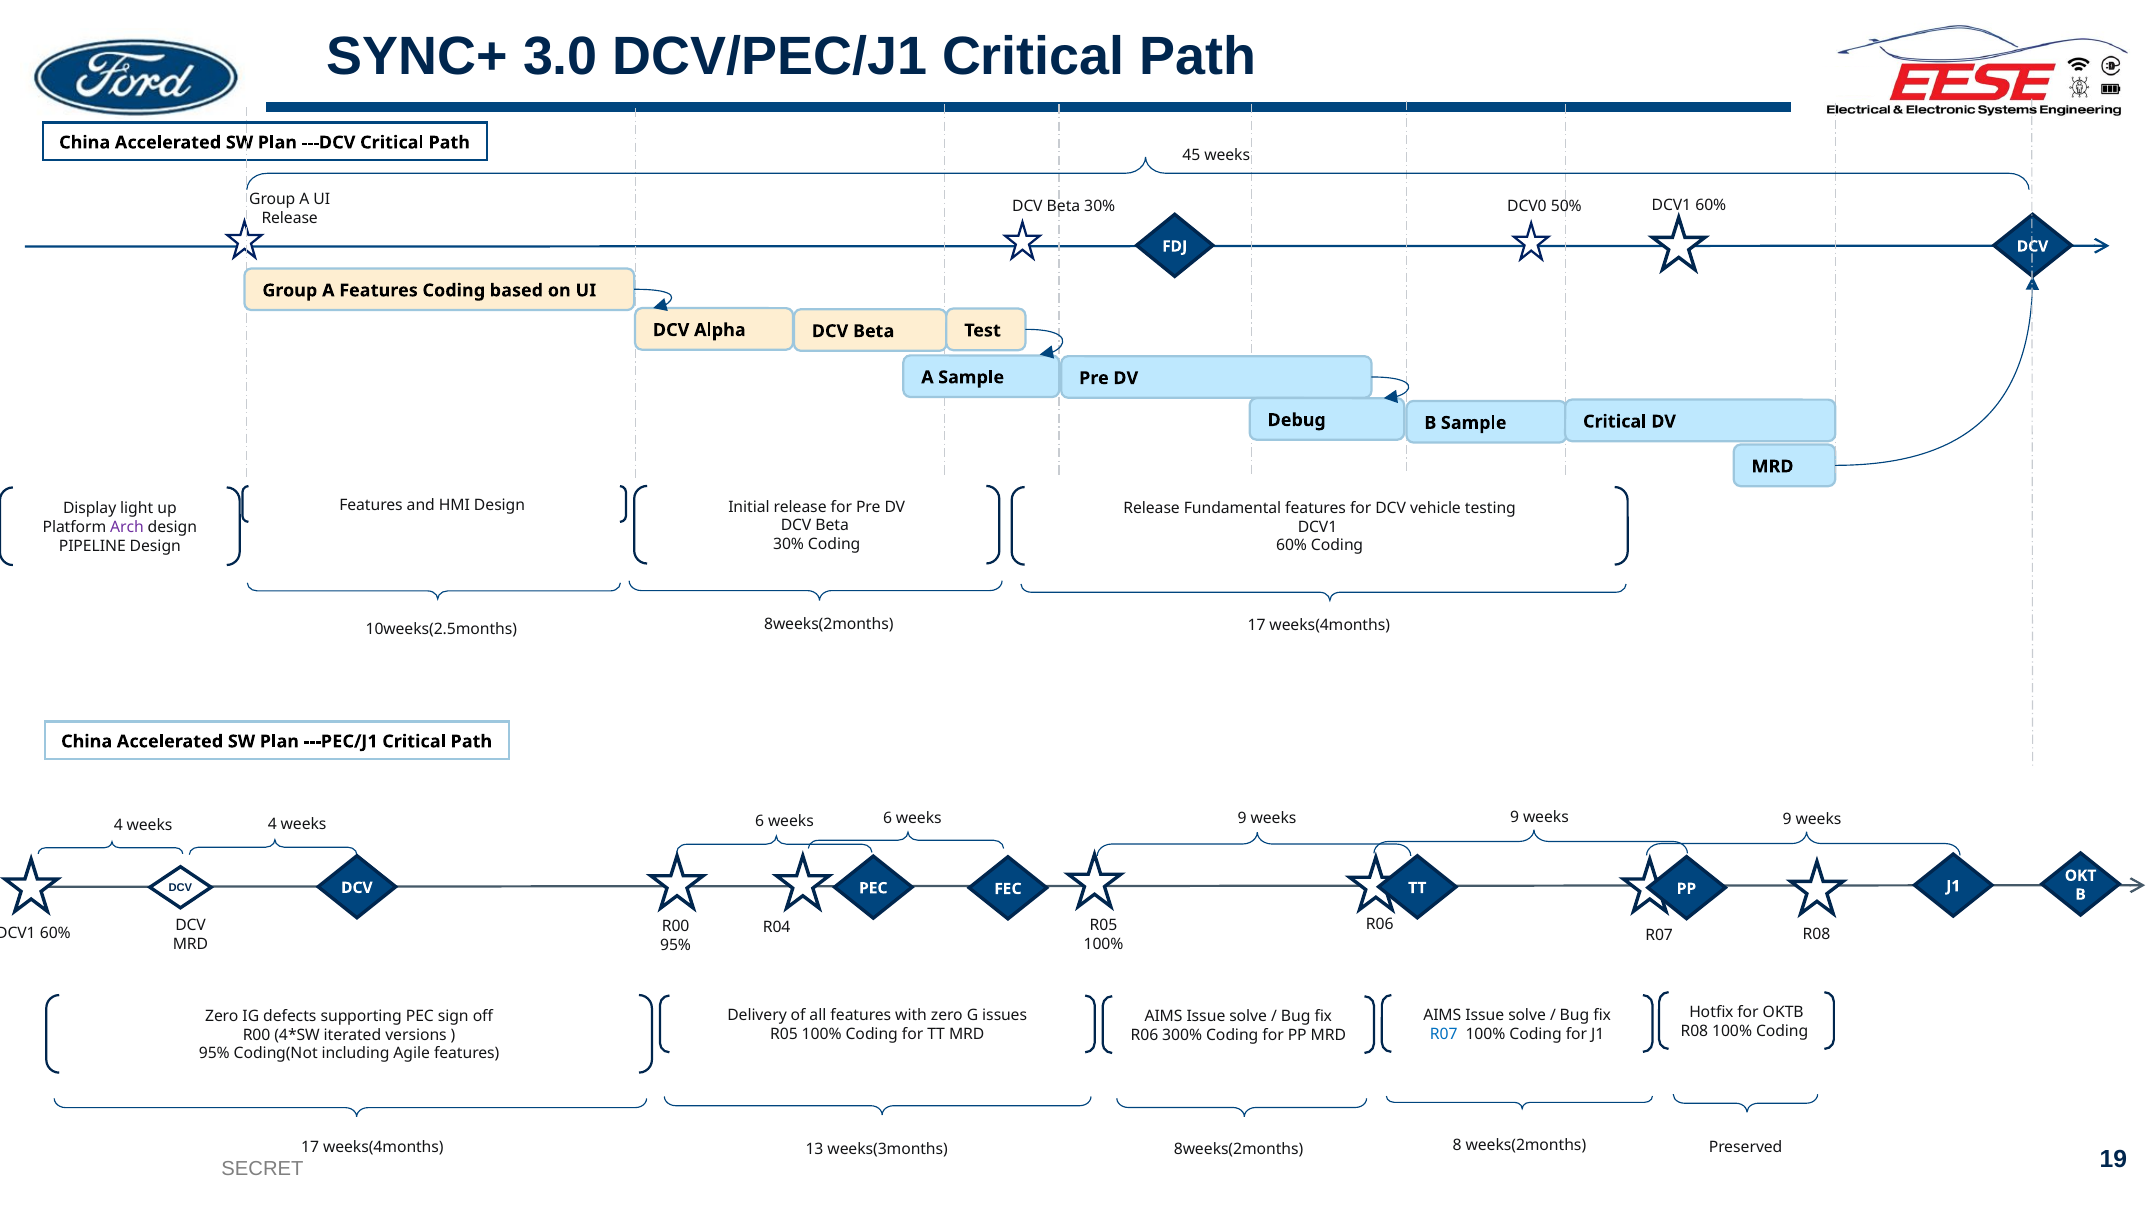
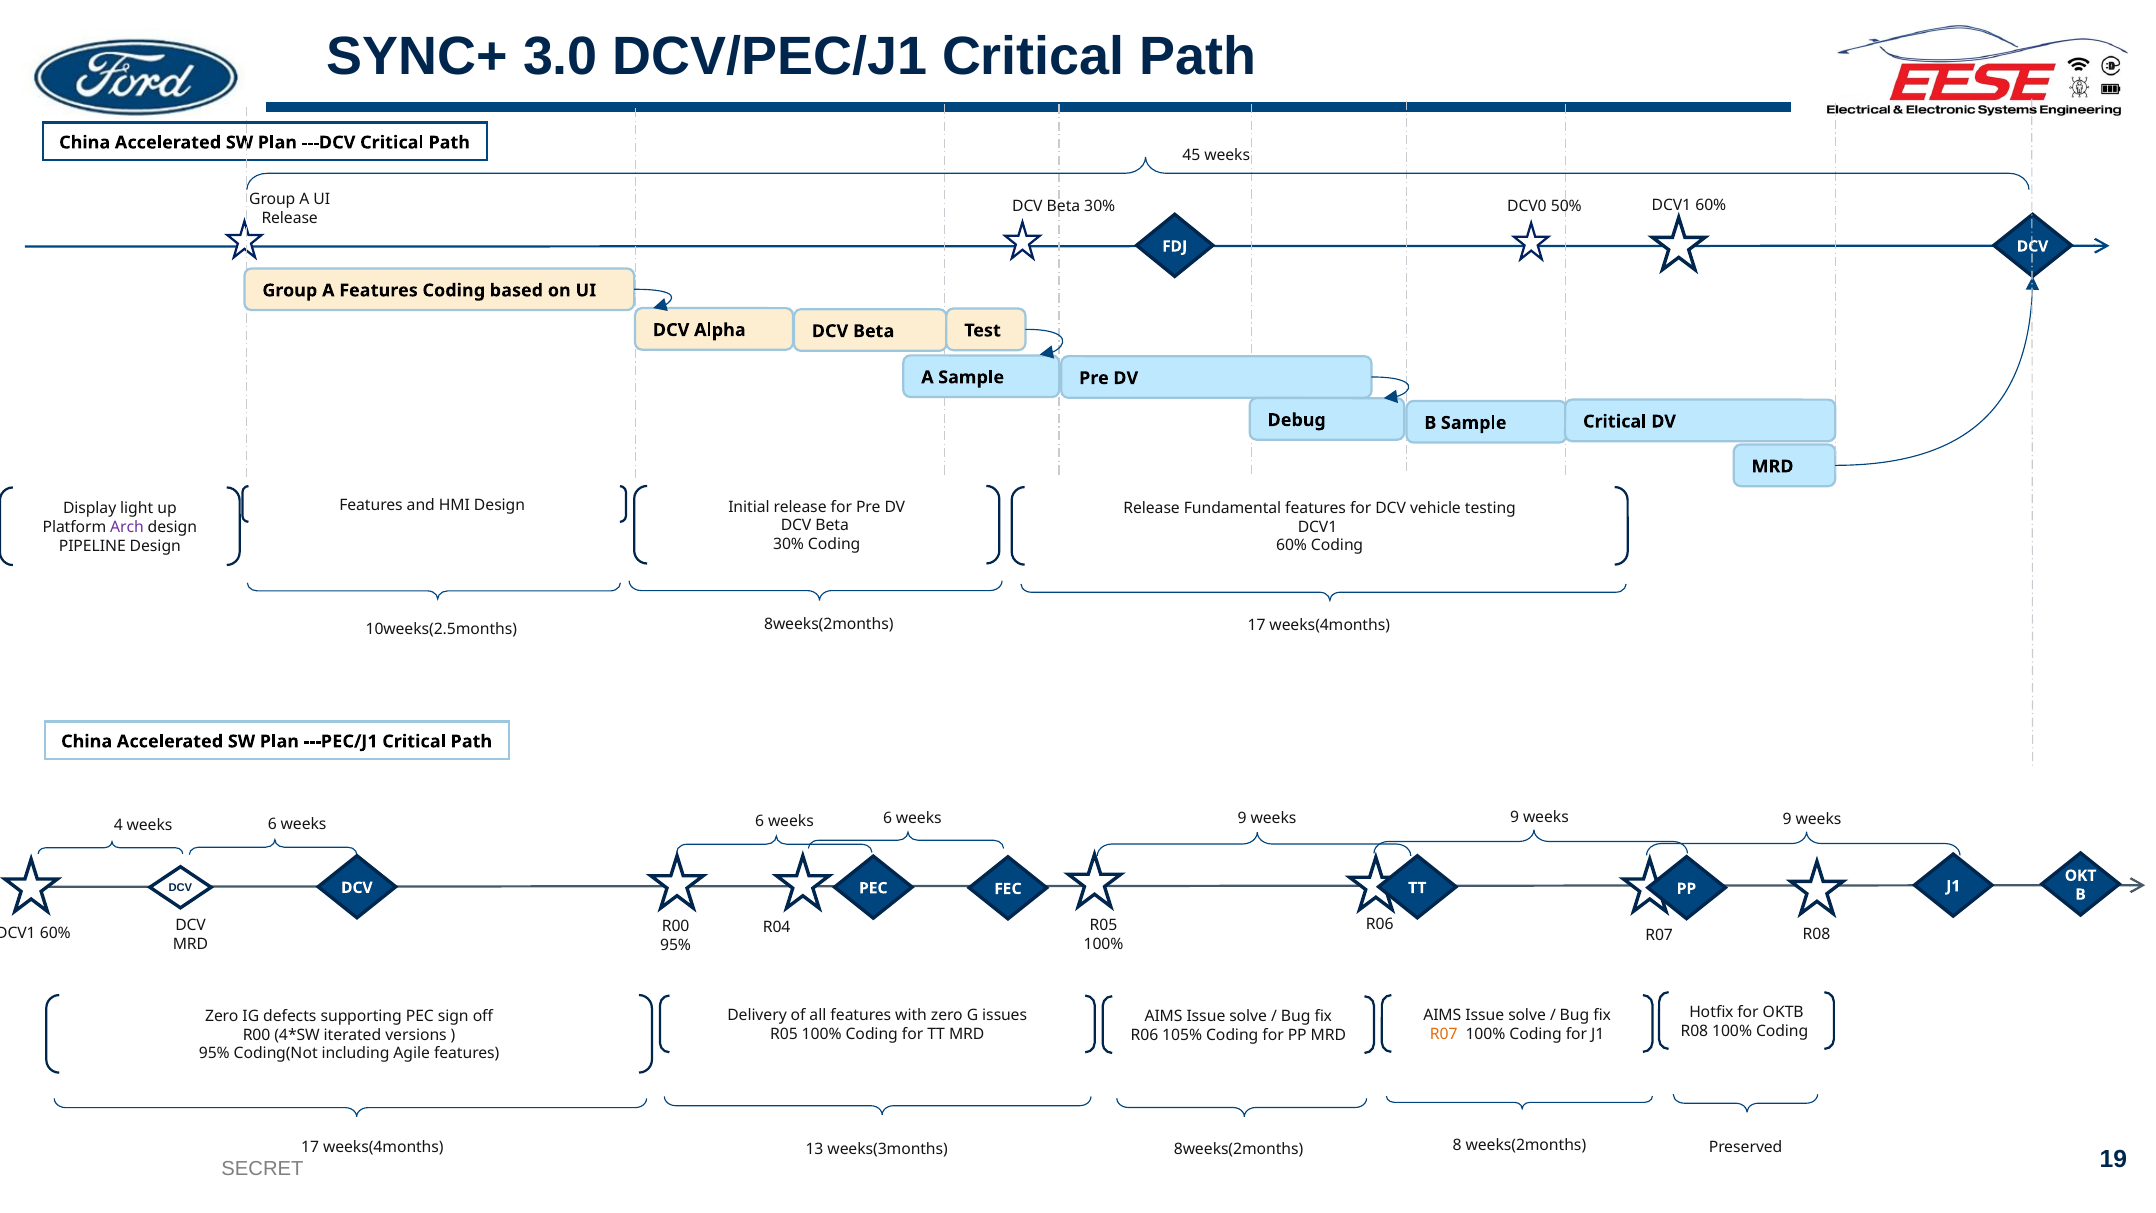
weeks 4: 4 -> 6 (272, 824)
R07 colour: blue -> orange (1444, 1034)
300%: 300% -> 105% (1182, 1035)
